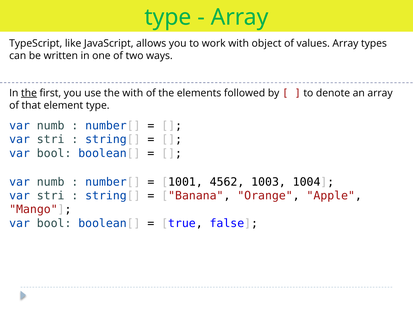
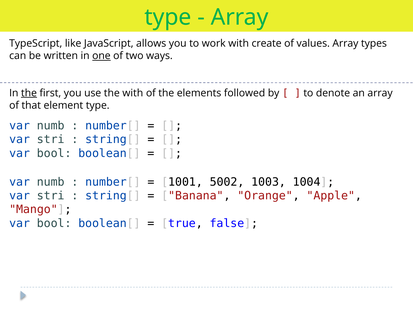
object: object -> create (267, 43)
one underline: none -> present (101, 56)
4562: 4562 -> 5002 (227, 182)
